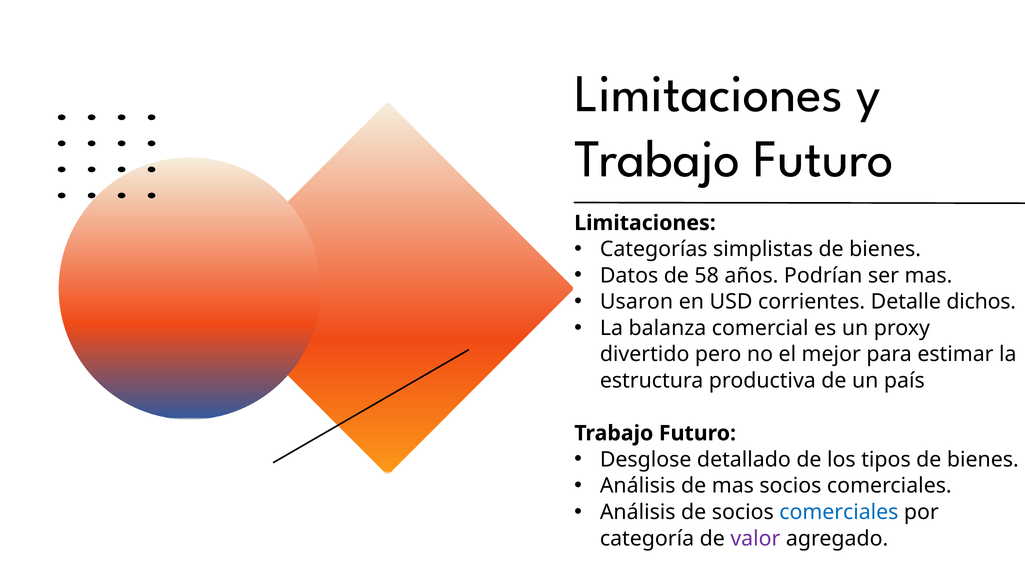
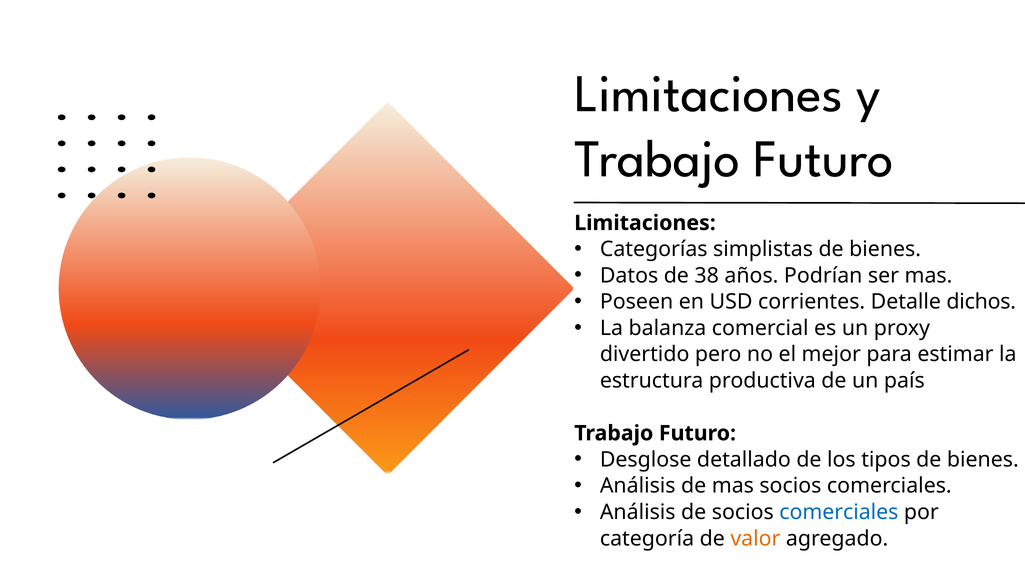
58: 58 -> 38 (707, 275)
Usaron: Usaron -> Poseen (637, 302)
valor colour: purple -> orange (755, 538)
